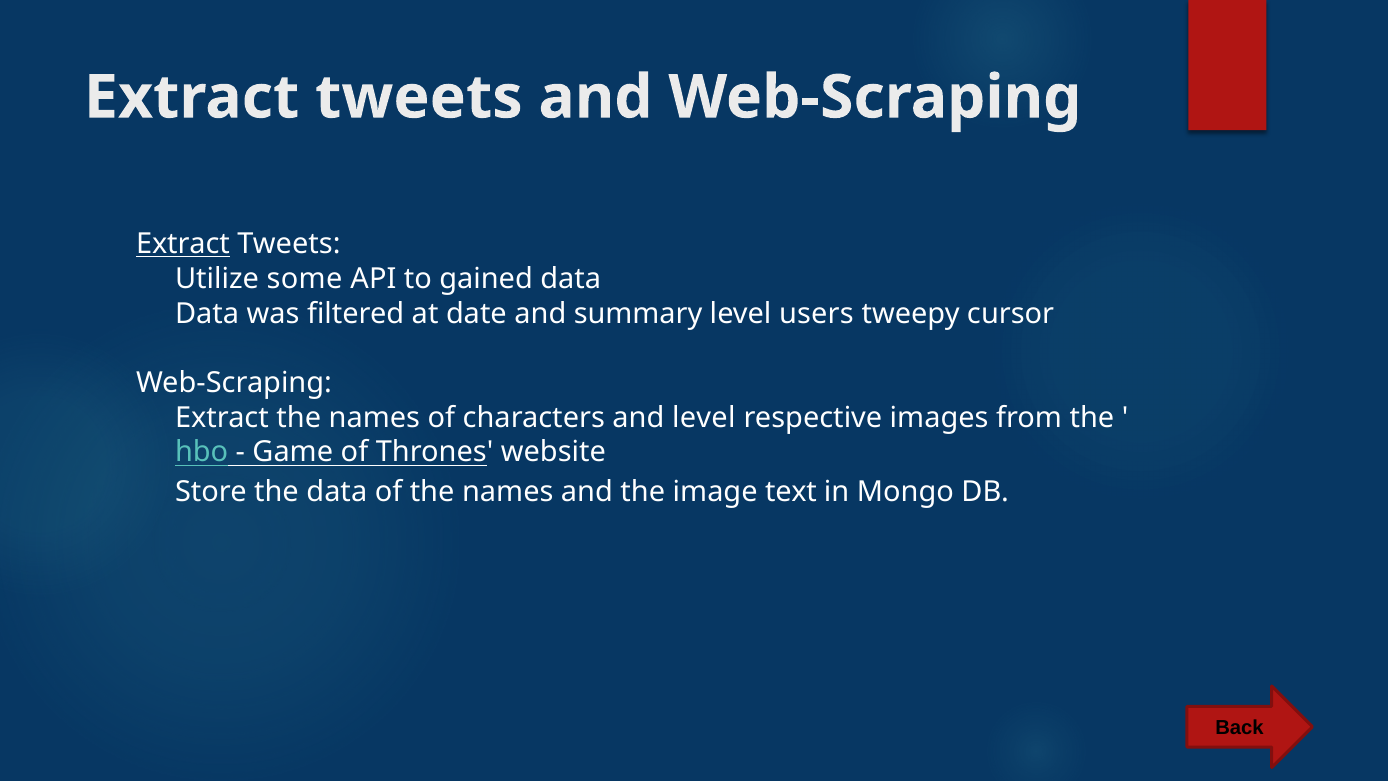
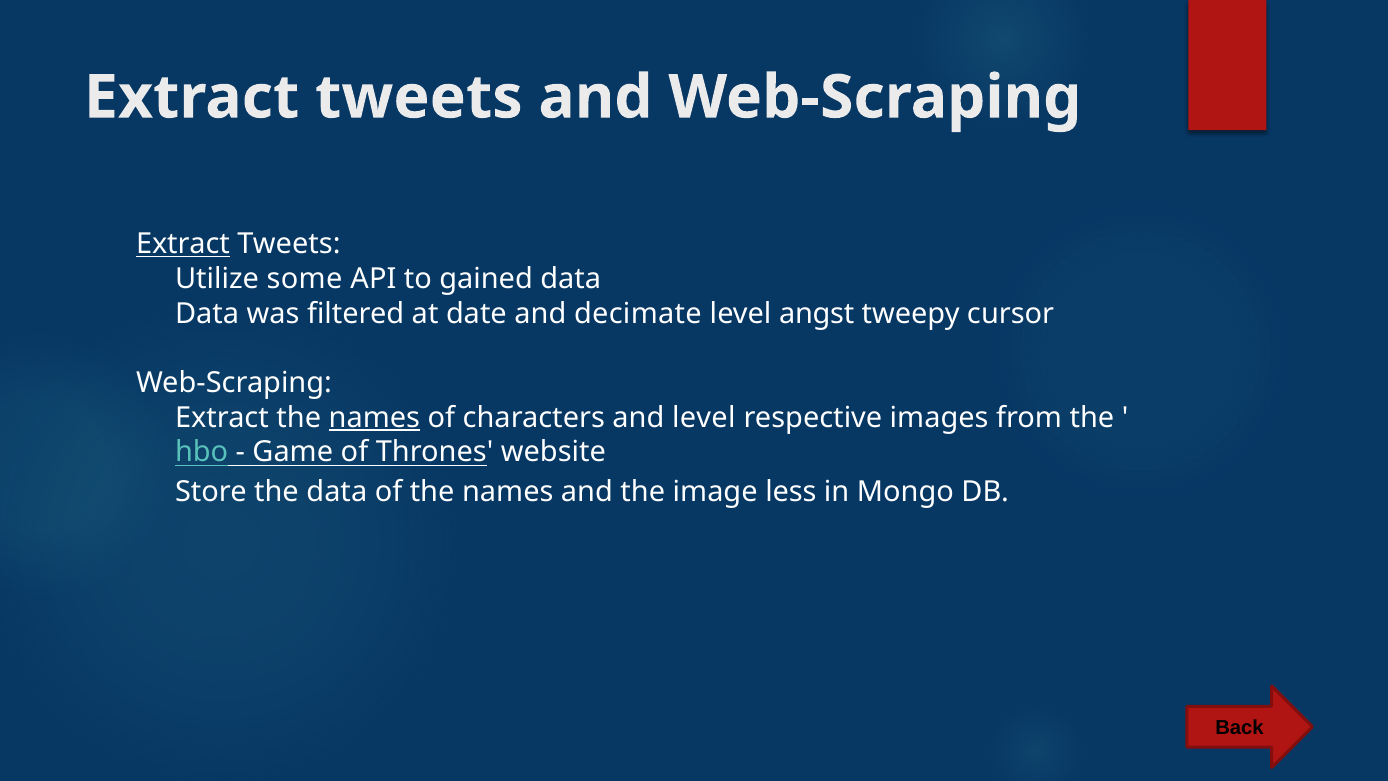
summary: summary -> decimate (638, 313)
users: users -> angst (817, 313)
names underline: none -> present (374, 418)
text: text -> less (791, 492)
